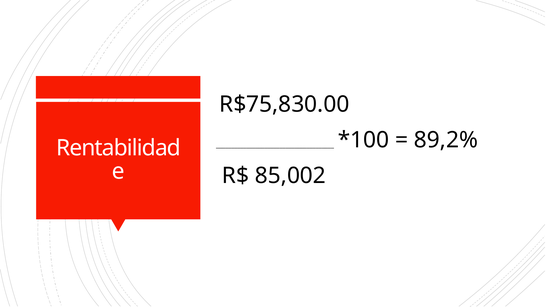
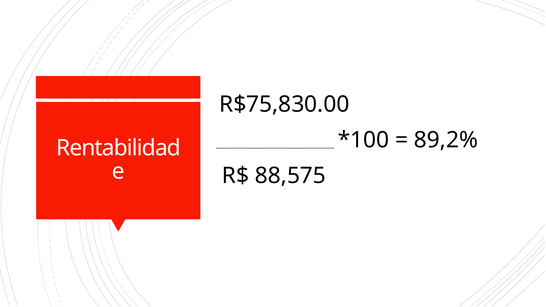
85,002: 85,002 -> 88,575 (290, 176)
